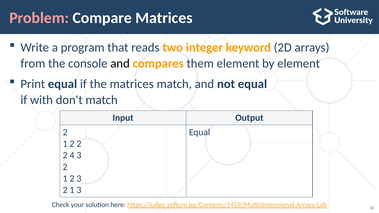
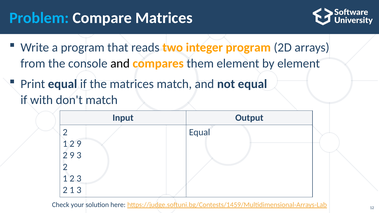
Problem colour: pink -> light blue (39, 18)
integer keyword: keyword -> program (248, 48)
1 2 2: 2 -> 9 (79, 144)
4: 4 -> 9 (72, 155)
